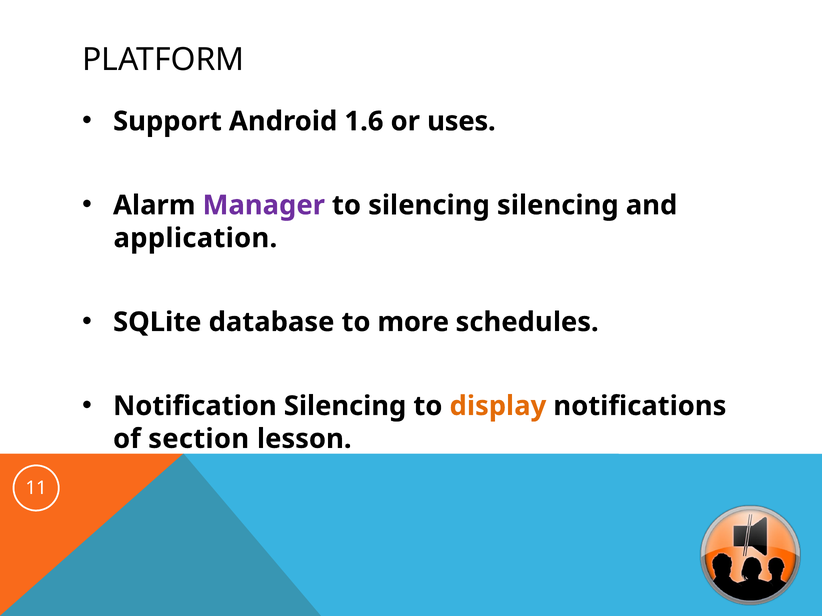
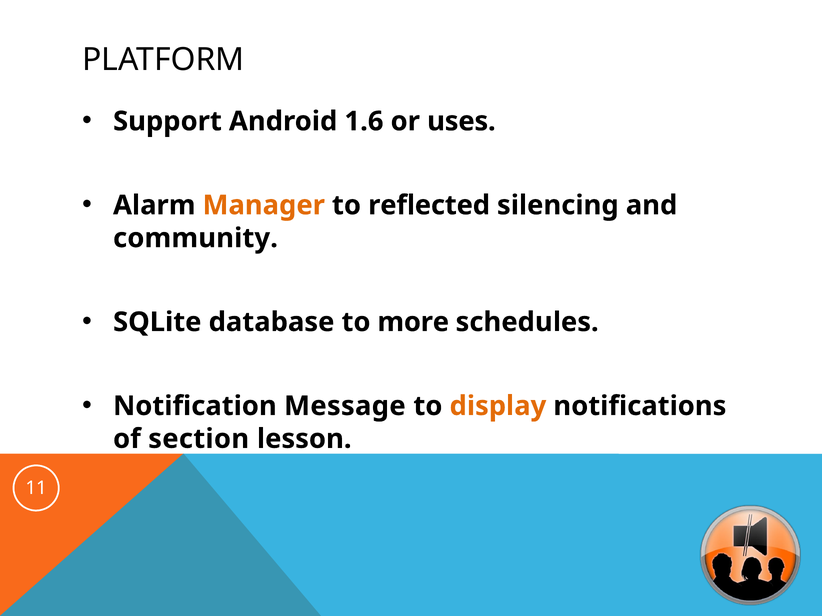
Manager colour: purple -> orange (264, 205)
to silencing: silencing -> reflected (429, 205)
application: application -> community (195, 238)
Notification Silencing: Silencing -> Message (345, 406)
